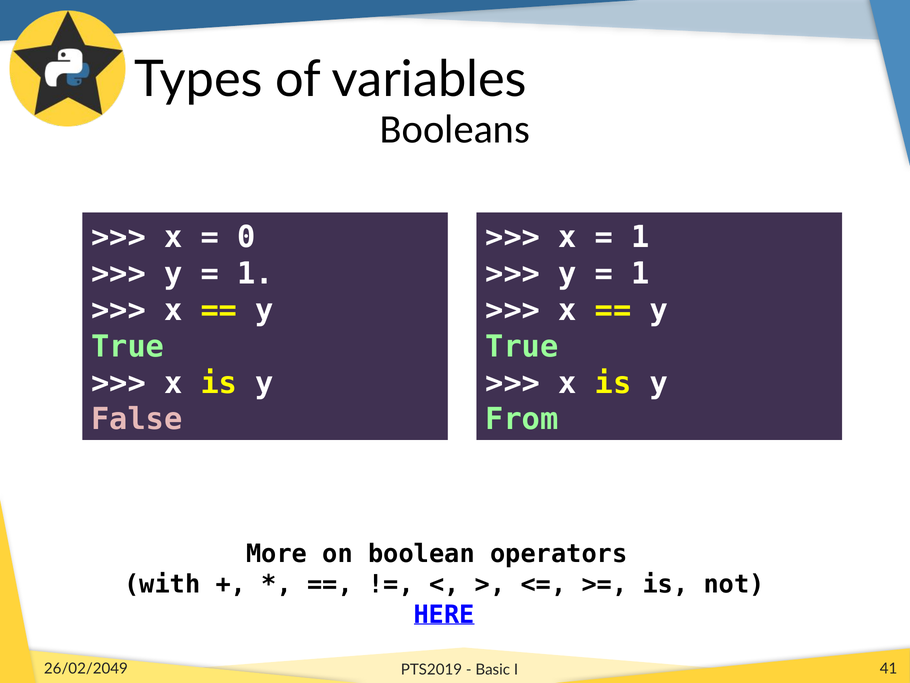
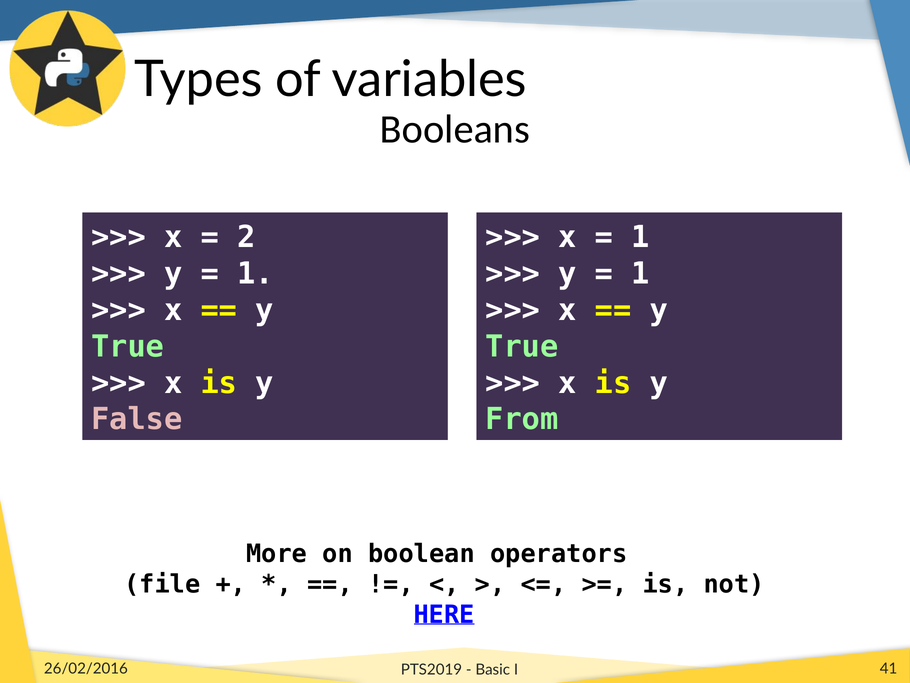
0: 0 -> 2 (246, 237)
with: with -> file (162, 584)
26/02/2049: 26/02/2049 -> 26/02/2016 (86, 668)
